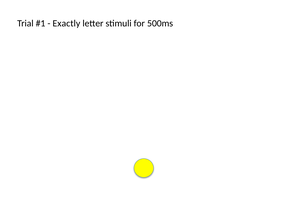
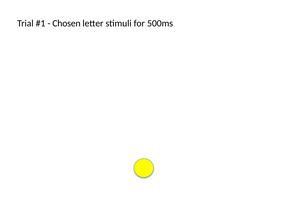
Exactly: Exactly -> Chosen (66, 23)
